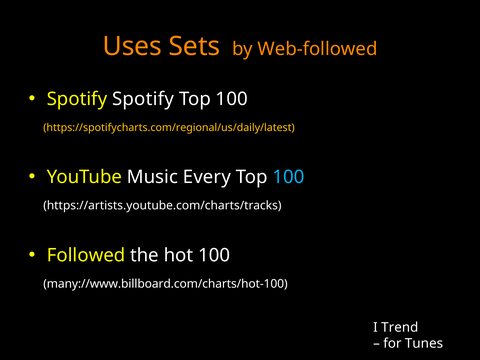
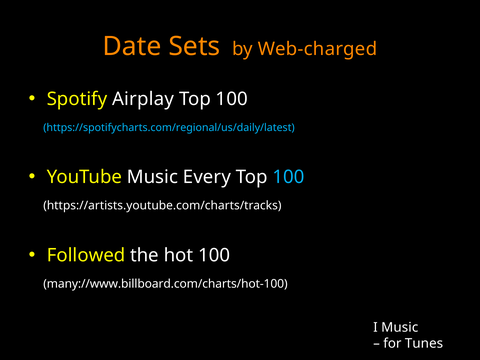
Uses: Uses -> Date (132, 46)
Web-followed: Web-followed -> Web-charged (317, 49)
Spotify Spotify: Spotify -> Airplay (143, 99)
https://spotifycharts.com/regional/us/daily/latest colour: yellow -> light blue (169, 128)
I Trend: Trend -> Music (400, 327)
